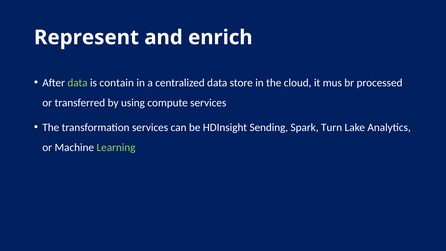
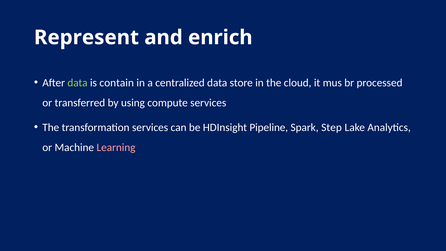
Sending: Sending -> Pipeline (269, 127)
Turn: Turn -> Step (332, 127)
Learning colour: light green -> pink (116, 147)
